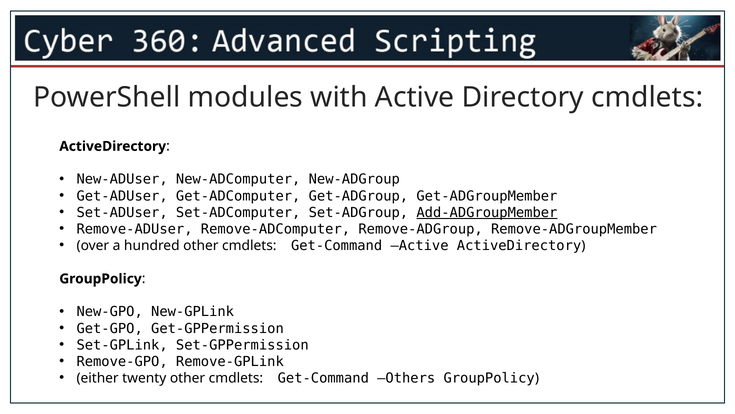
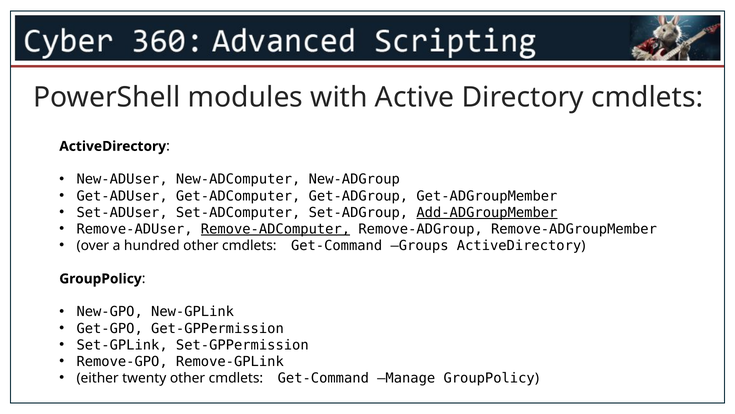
Remove-ADComputer underline: none -> present (275, 229)
Get-Command Active: Active -> Groups (420, 245)
Others: Others -> Manage (406, 378)
